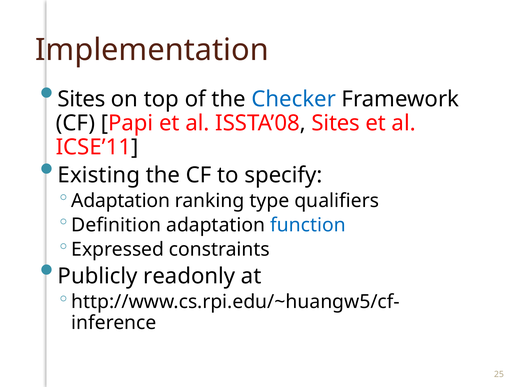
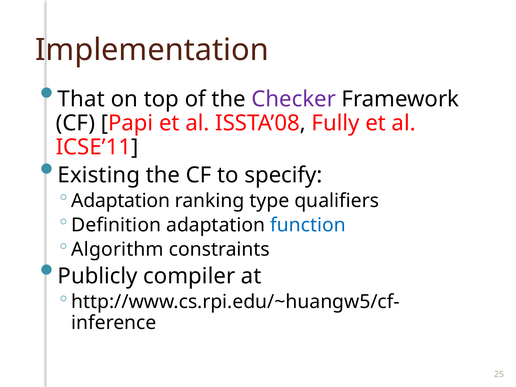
Sites: Sites -> That (81, 99)
Checker colour: blue -> purple (294, 99)
ISSTA’08 Sites: Sites -> Fully (336, 123)
Expressed: Expressed -> Algorithm (118, 250)
readonly: readonly -> compiler (189, 276)
